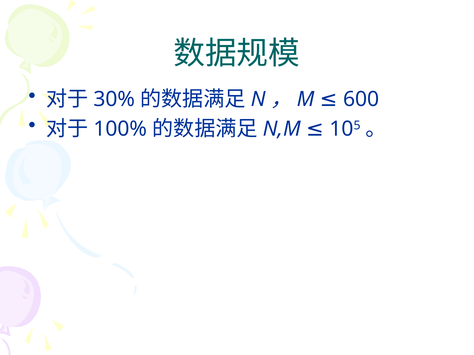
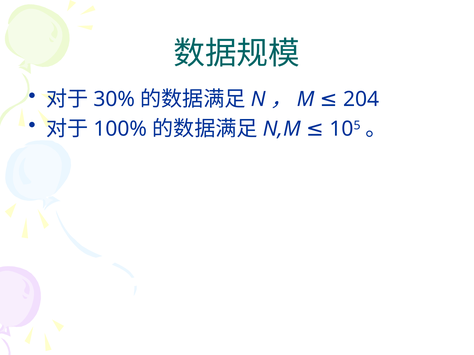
600: 600 -> 204 (361, 99)
